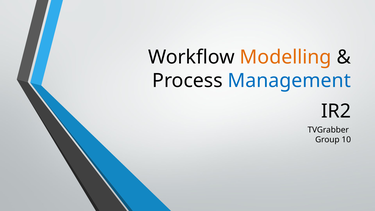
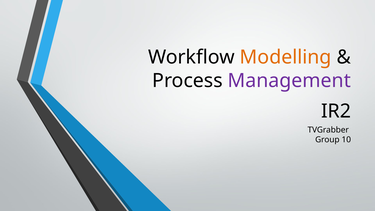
Management colour: blue -> purple (289, 81)
